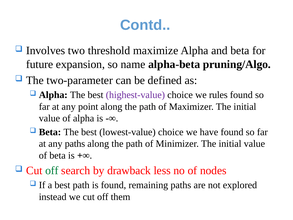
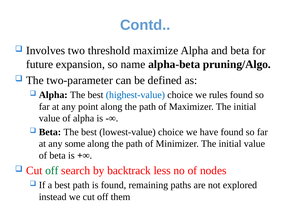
highest-value colour: purple -> blue (135, 95)
any paths: paths -> some (75, 144)
drawback: drawback -> backtrack (129, 170)
